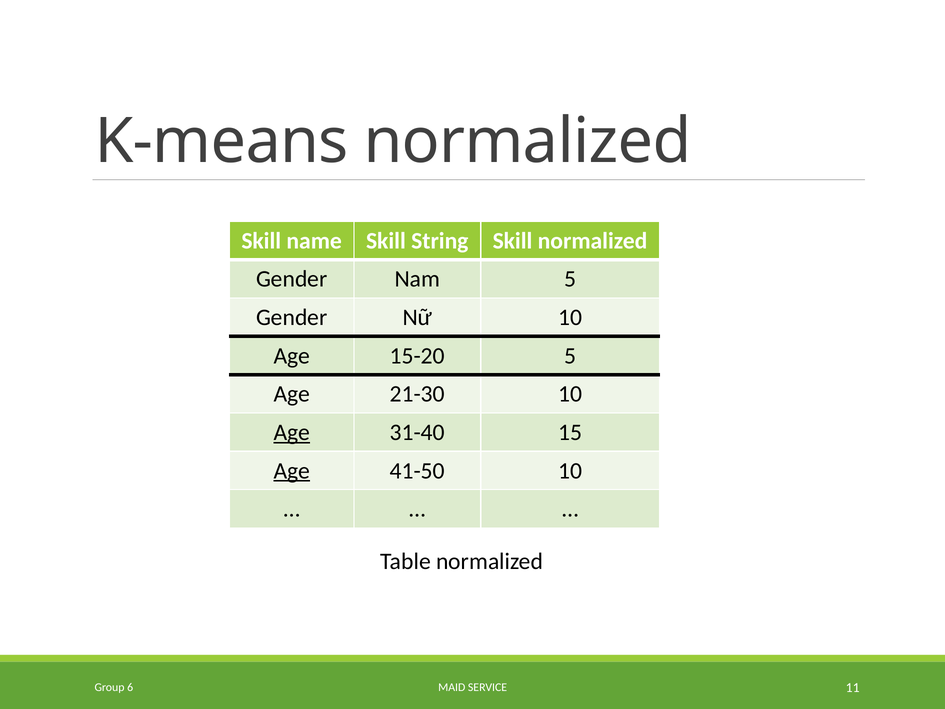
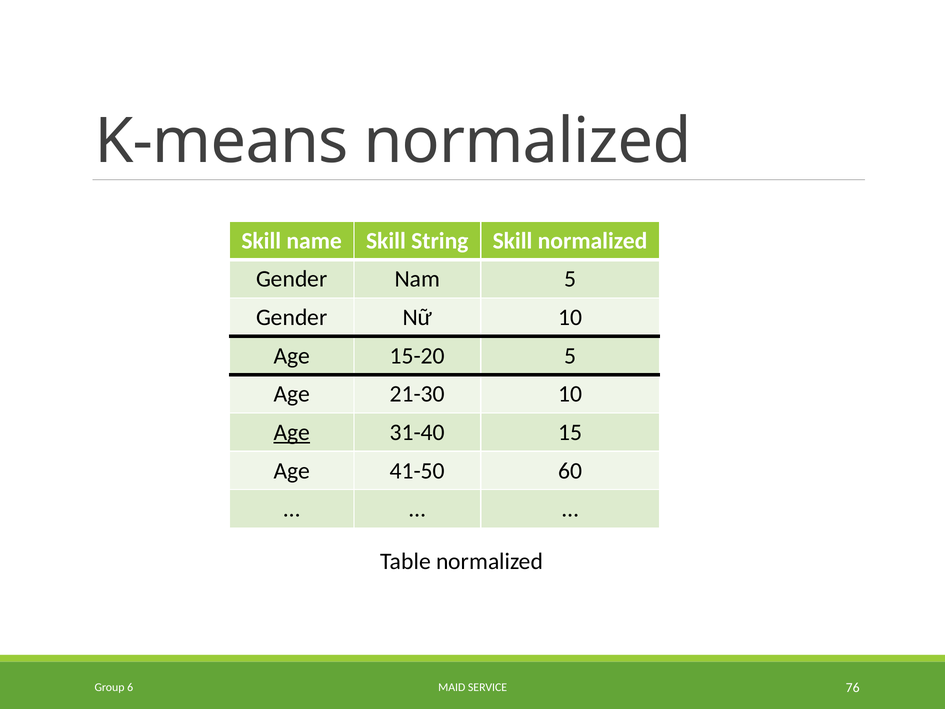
Age underline: present -> none (292, 471)
41-50 10: 10 -> 60 (570, 471)
11: 11 -> 76 (853, 687)
